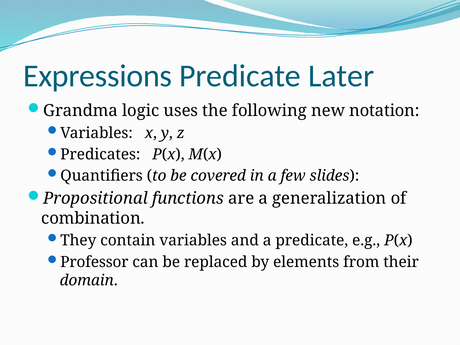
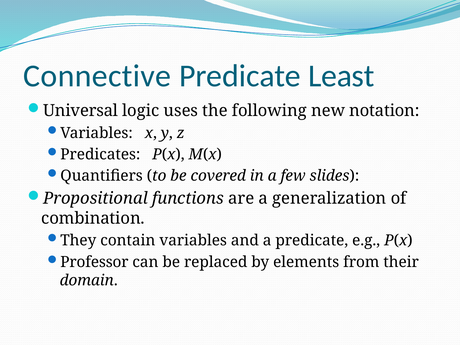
Expressions: Expressions -> Connective (97, 76)
Later: Later -> Least (341, 76)
Grandma: Grandma -> Universal (81, 111)
